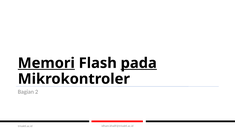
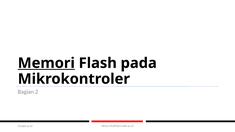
pada underline: present -> none (139, 63)
